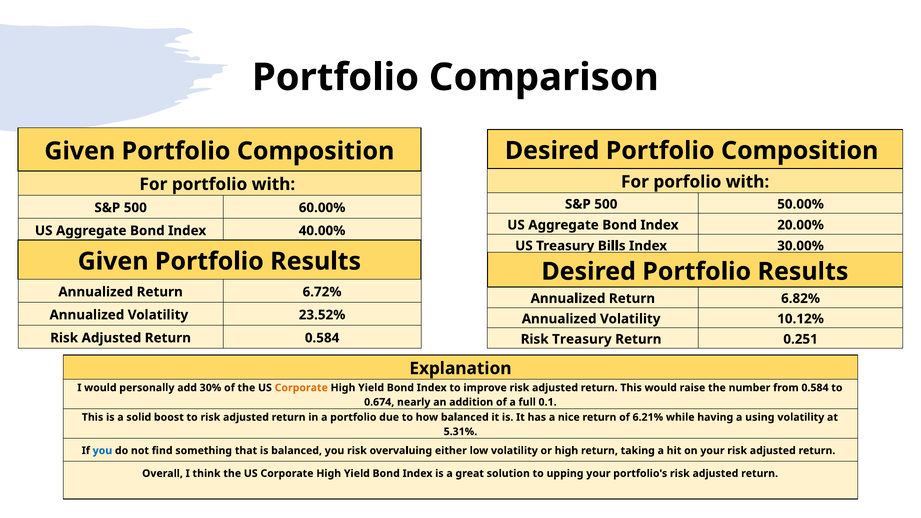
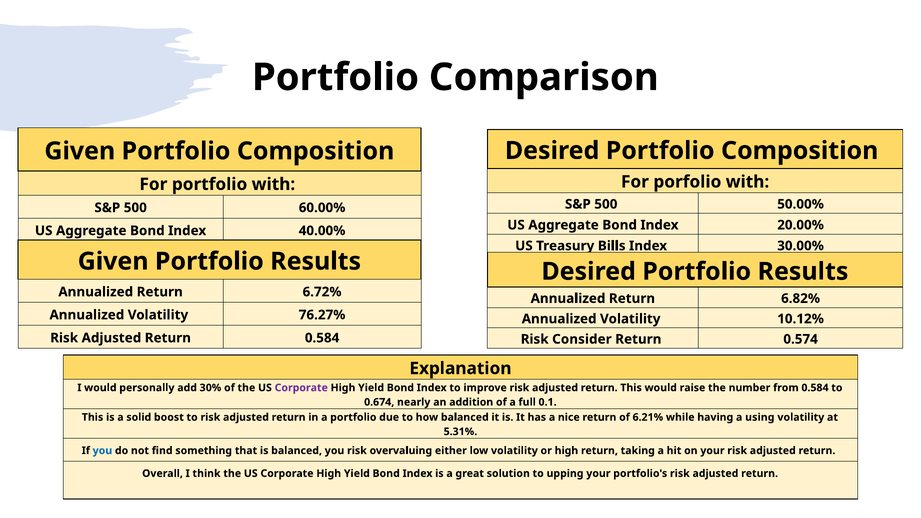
23.52%: 23.52% -> 76.27% (322, 315)
Risk Treasury: Treasury -> Consider (582, 339)
0.251: 0.251 -> 0.574 (801, 339)
Corporate colour: orange -> purple (301, 388)
